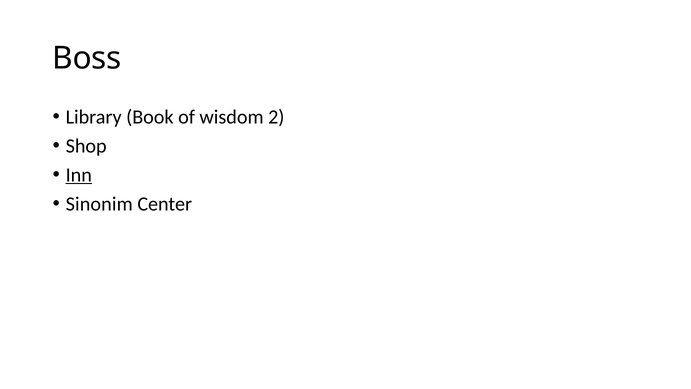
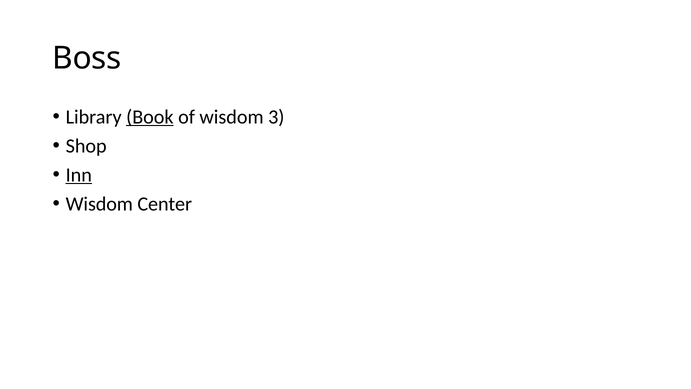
Book underline: none -> present (150, 117)
2: 2 -> 3 (276, 117)
Sinonim: Sinonim -> Wisdom (99, 204)
